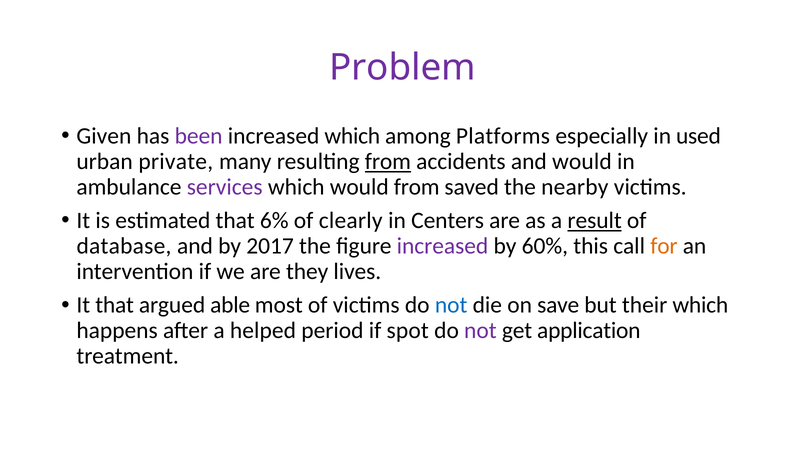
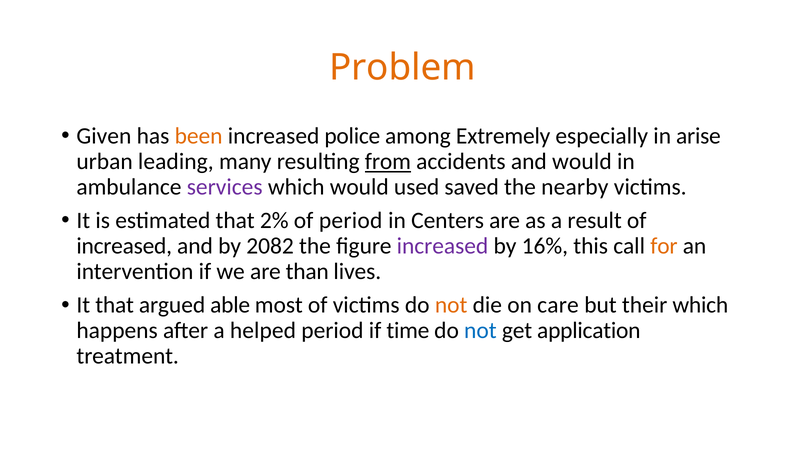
Problem colour: purple -> orange (402, 68)
been colour: purple -> orange (199, 136)
increased which: which -> police (352, 136)
Platforms: Platforms -> Extremely (503, 136)
used: used -> arise (698, 136)
private: private -> leading (176, 161)
would from: from -> used (417, 187)
6%: 6% -> 2% (274, 221)
of clearly: clearly -> period (351, 221)
result underline: present -> none (595, 221)
database: database -> increased (124, 246)
2017: 2017 -> 2082 (270, 246)
60%: 60% -> 16% (545, 246)
they: they -> than (307, 271)
not colour: blue -> orange (451, 305)
save: save -> care (558, 305)
spot: spot -> time (408, 330)
not colour: purple -> blue (480, 330)
